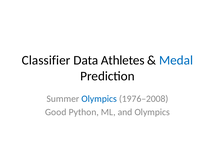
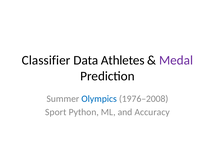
Medal colour: blue -> purple (176, 60)
Good: Good -> Sport (56, 112)
and Olympics: Olympics -> Accuracy (152, 112)
